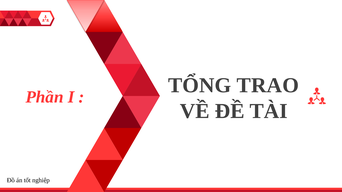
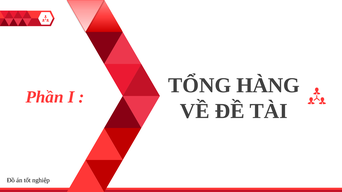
TRAO: TRAO -> HÀNG (268, 86)
